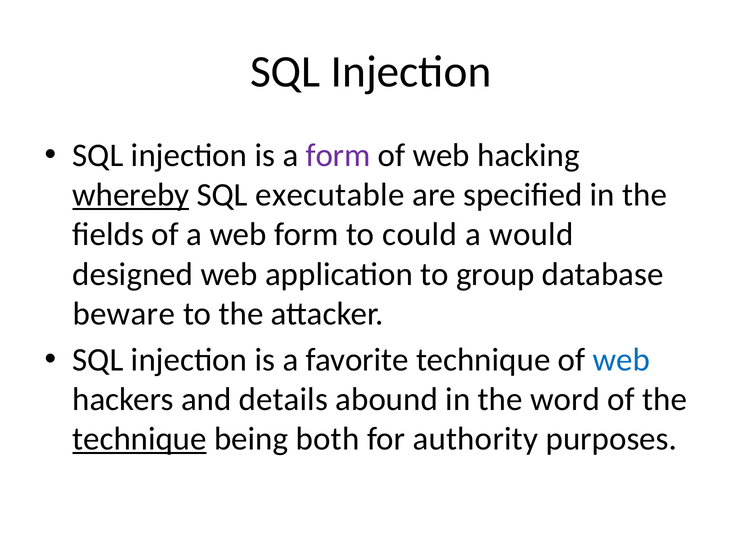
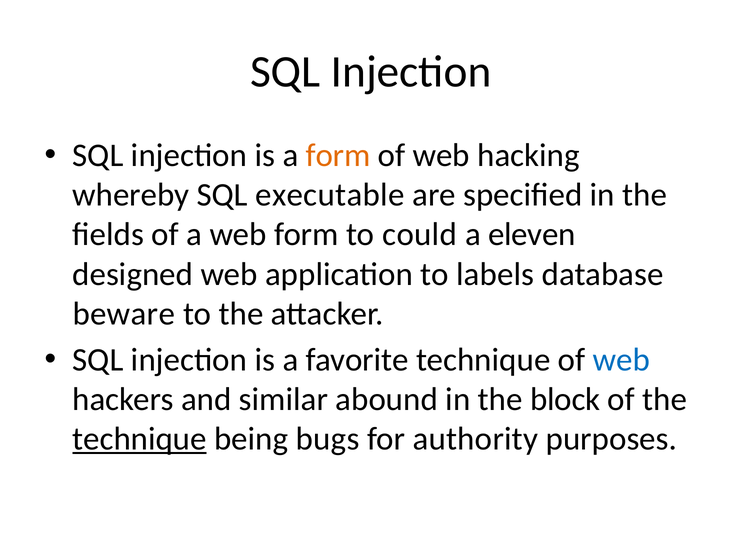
form colour: purple -> orange (338, 156)
whereby underline: present -> none (131, 195)
would: would -> eleven (532, 235)
group: group -> labels (495, 274)
details: details -> similar (284, 400)
word: word -> block (565, 400)
both: both -> bugs (328, 439)
